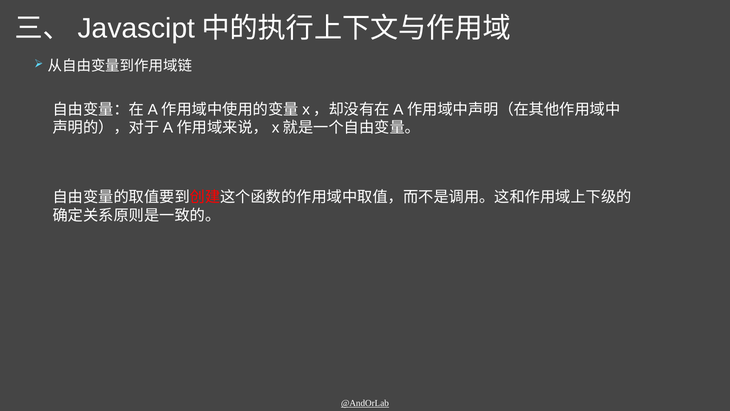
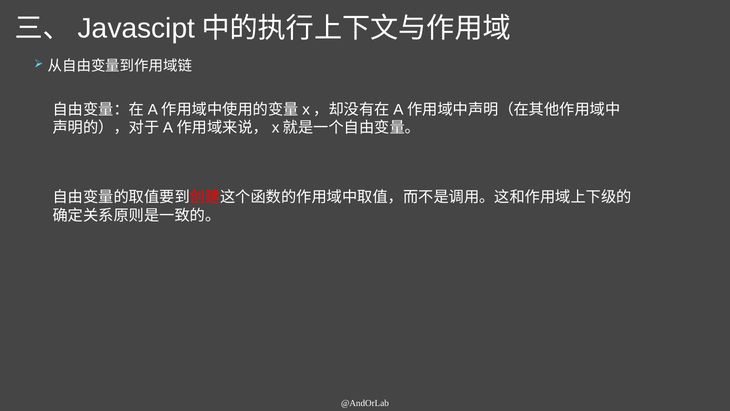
@AndOrLab underline: present -> none (365, 403)
